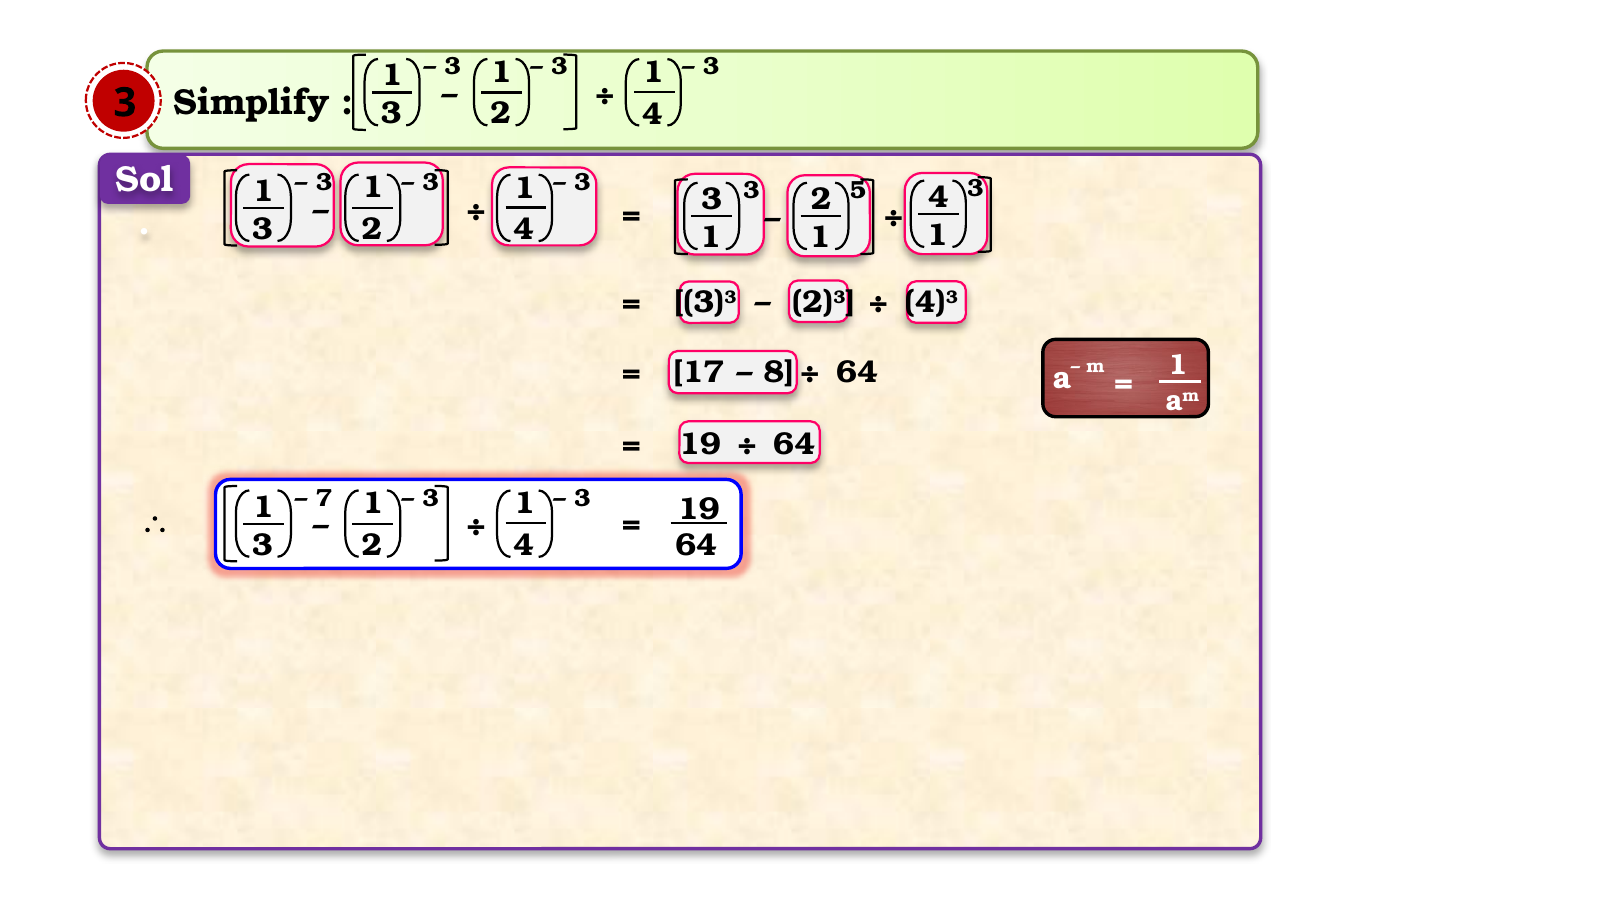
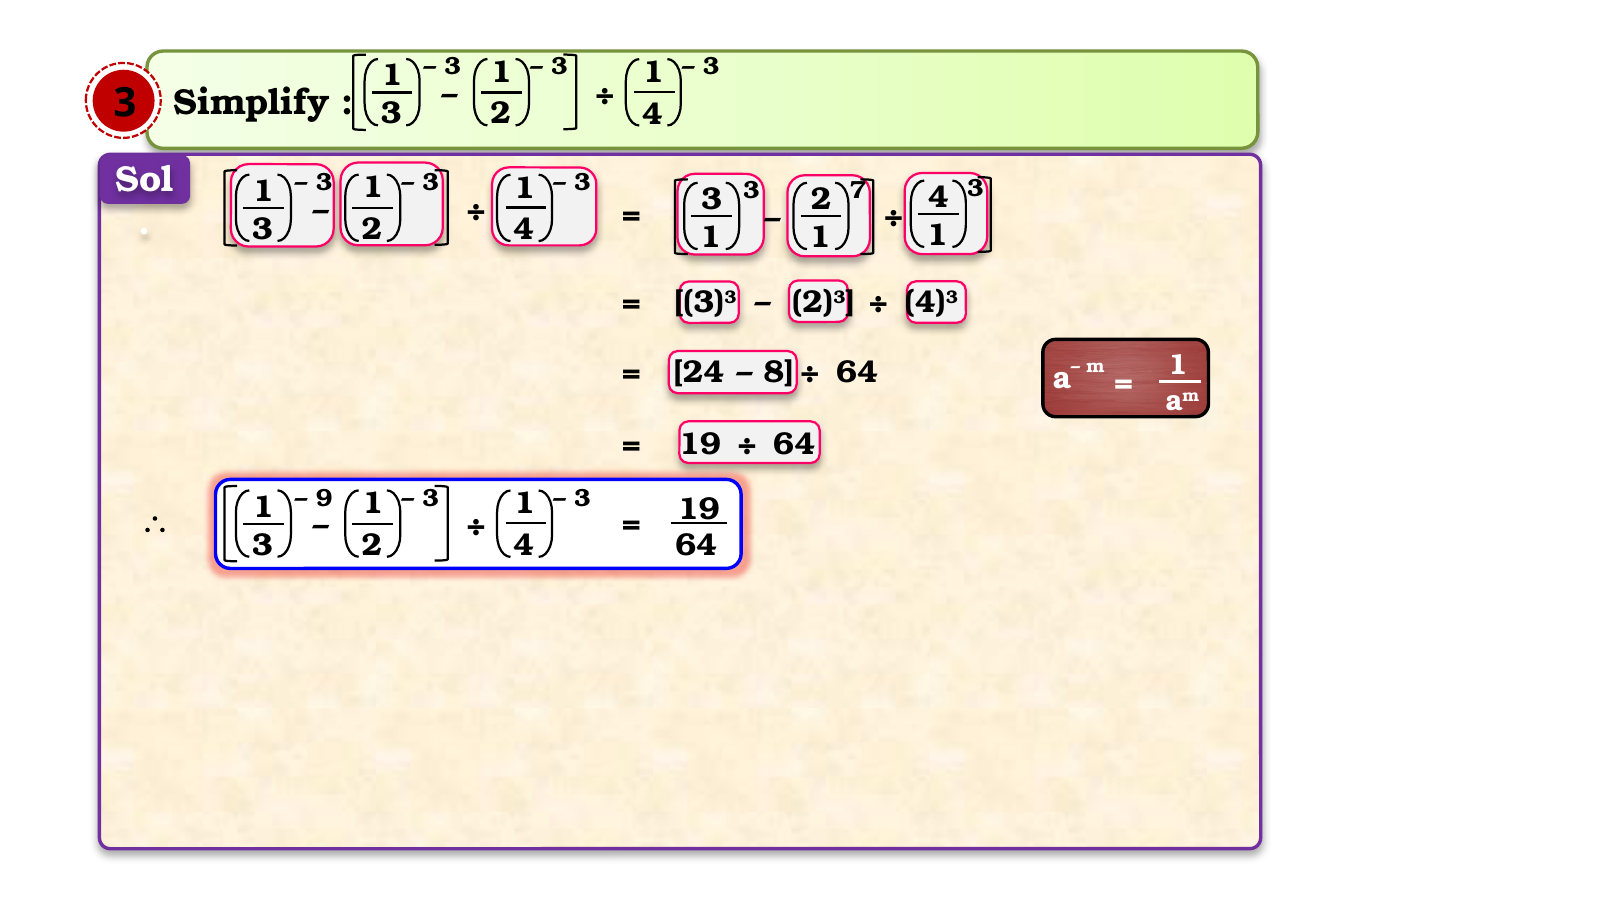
5: 5 -> 7 (858, 190)
17: 17 -> 24 (699, 372)
7: 7 -> 9 (324, 498)
